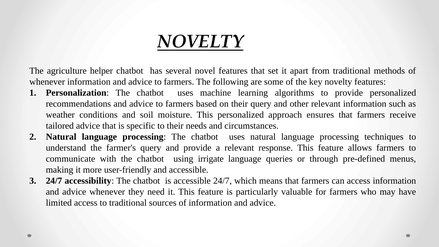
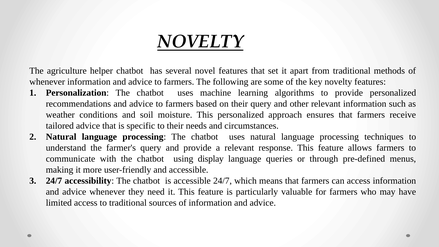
irrigate: irrigate -> display (211, 159)
